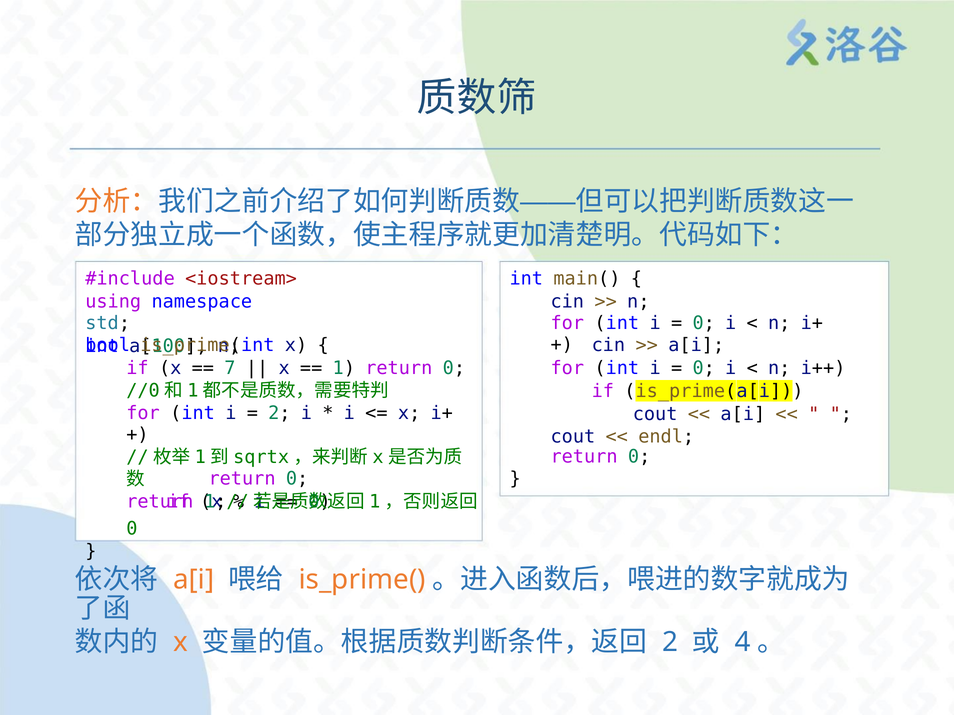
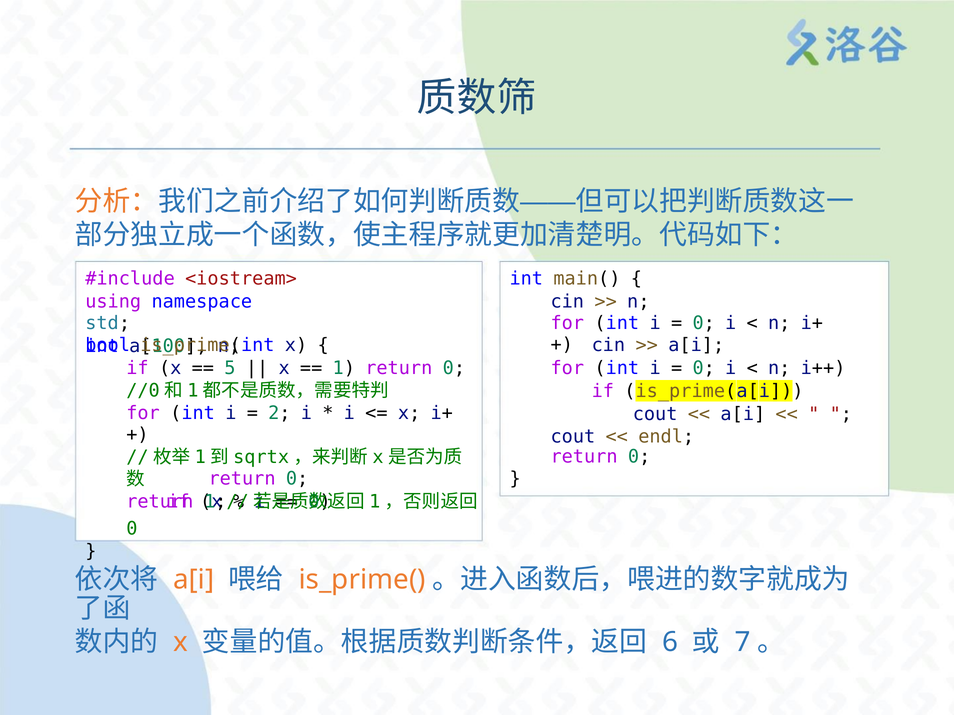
7: 7 -> 5 (230, 368)
2: 2 -> 6 (670, 643)
4: 4 -> 7 (743, 643)
